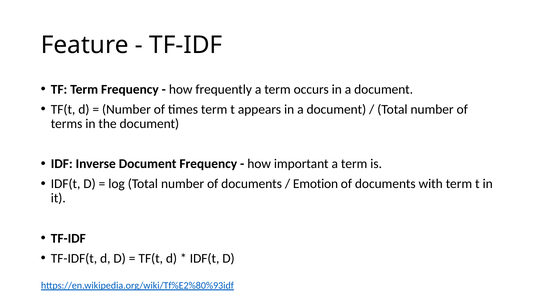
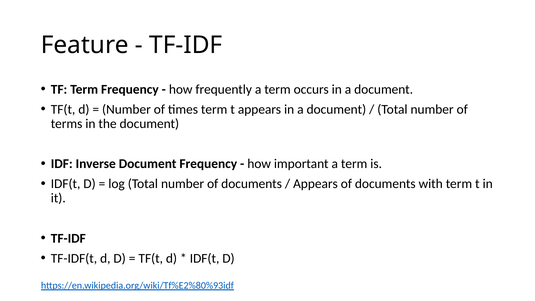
Emotion: Emotion -> Appears (315, 184)
